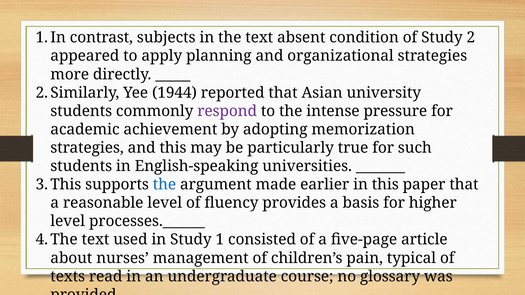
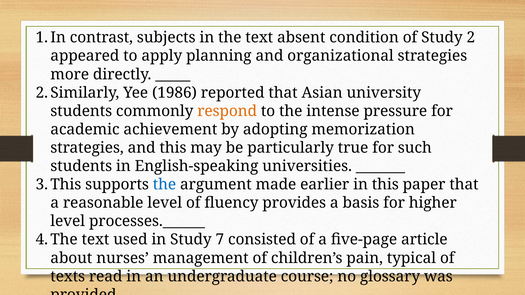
1944: 1944 -> 1986 (174, 93)
respond colour: purple -> orange (227, 111)
1: 1 -> 7 (220, 240)
